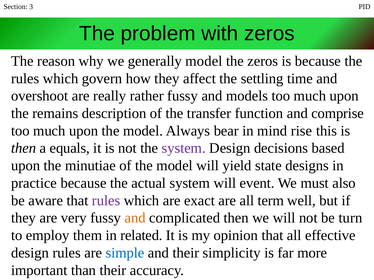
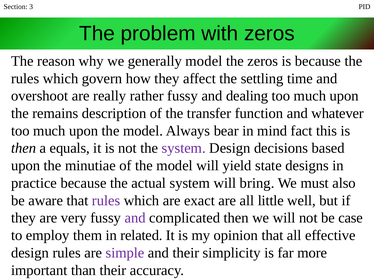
models: models -> dealing (247, 96)
comprise: comprise -> whatever (338, 114)
rise: rise -> fact (302, 131)
event: event -> bring (257, 183)
term: term -> little (271, 201)
and colour: orange -> purple (135, 218)
turn: turn -> case (351, 218)
simple colour: blue -> purple (125, 253)
